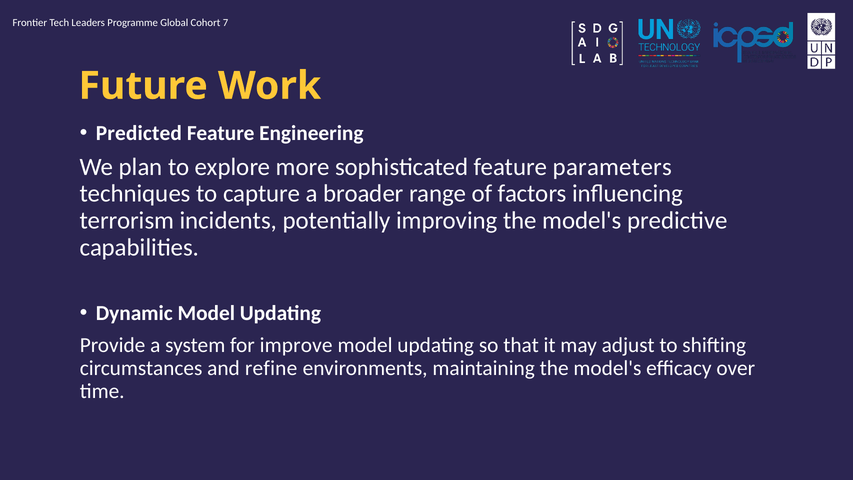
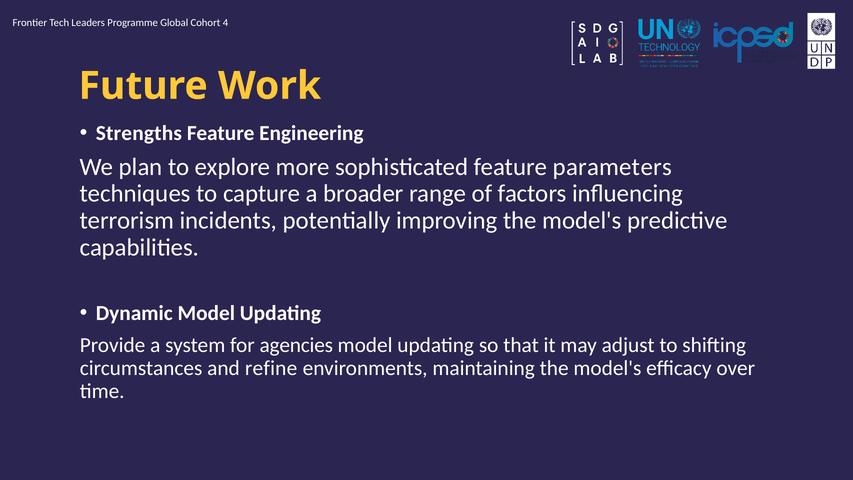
7: 7 -> 4 (225, 23)
Predicted: Predicted -> Strengths (139, 133)
improve: improve -> agencies (296, 345)
